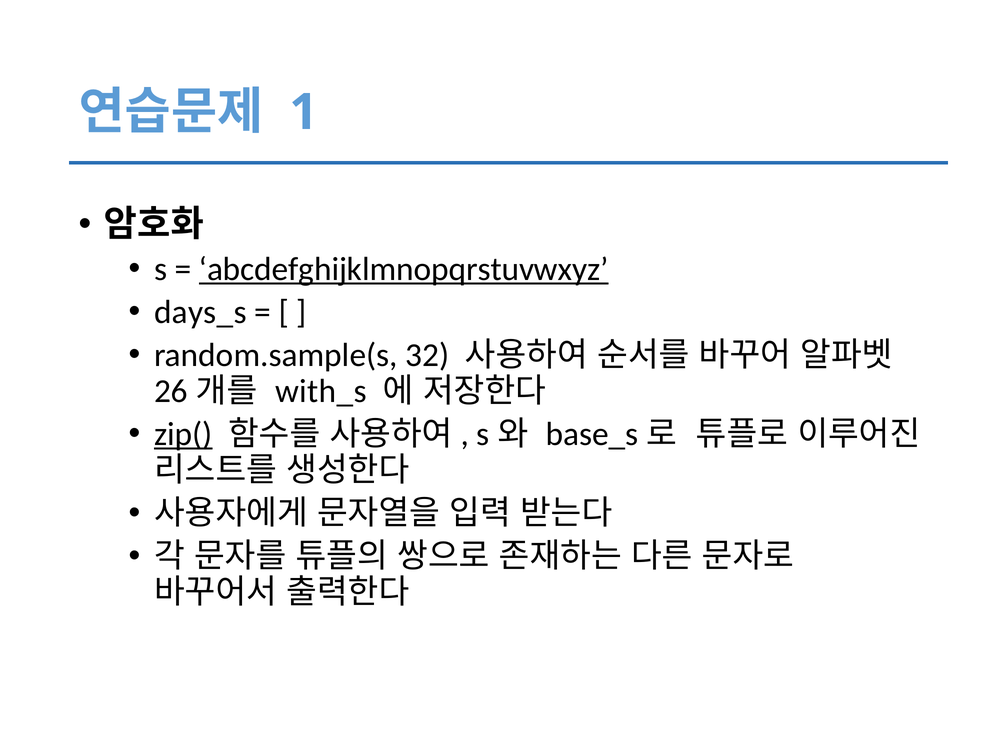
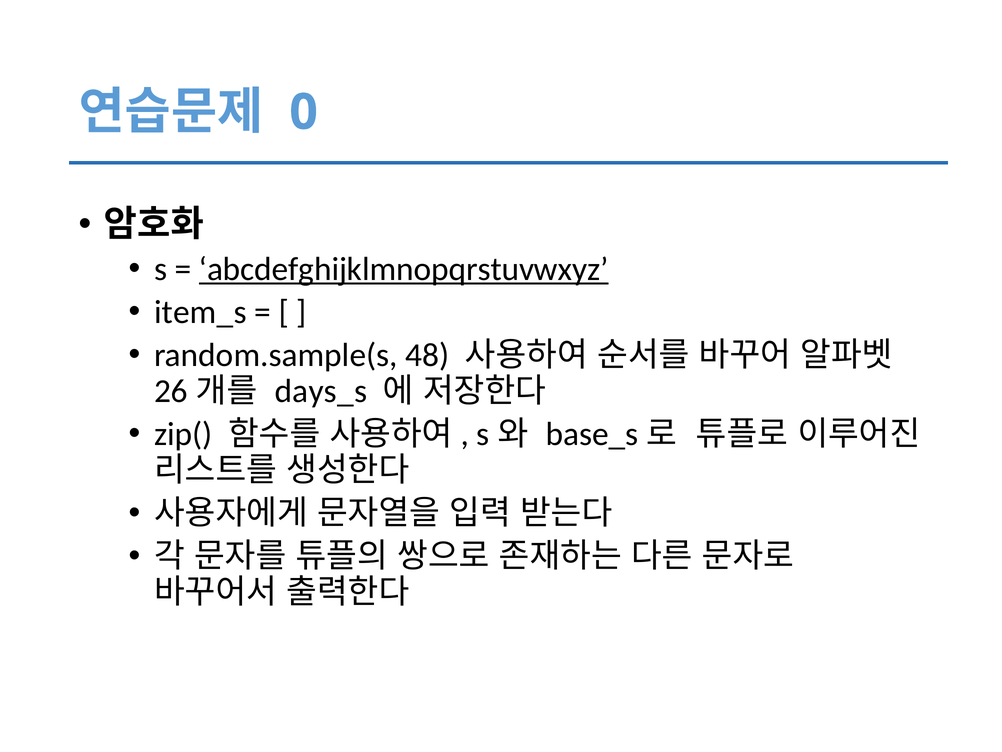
1: 1 -> 0 (304, 112)
days_s: days_s -> item_s (200, 312)
32: 32 -> 48 (427, 355)
with_s: with_s -> days_s (321, 391)
zip( underline: present -> none (183, 434)
